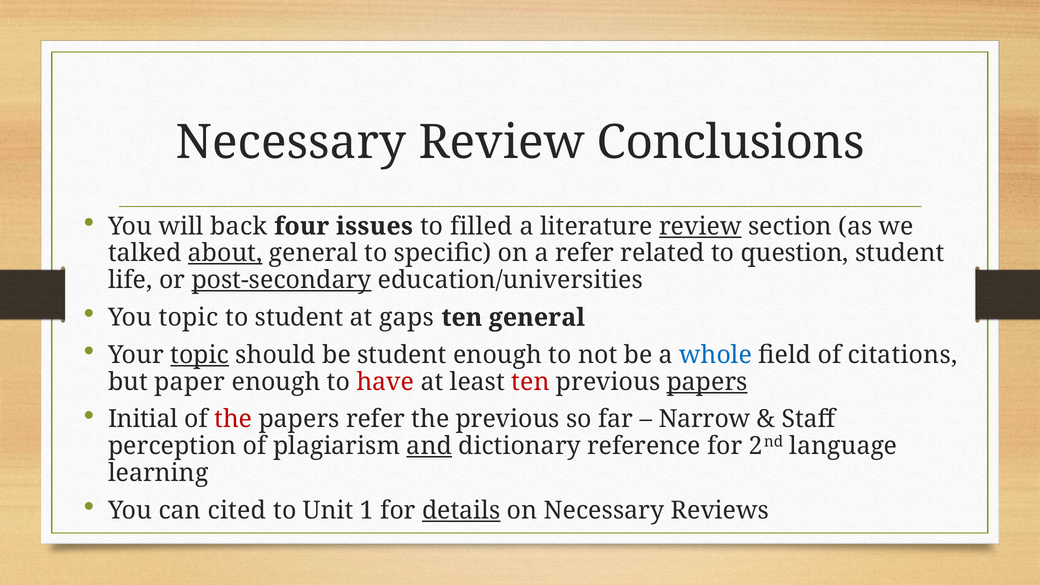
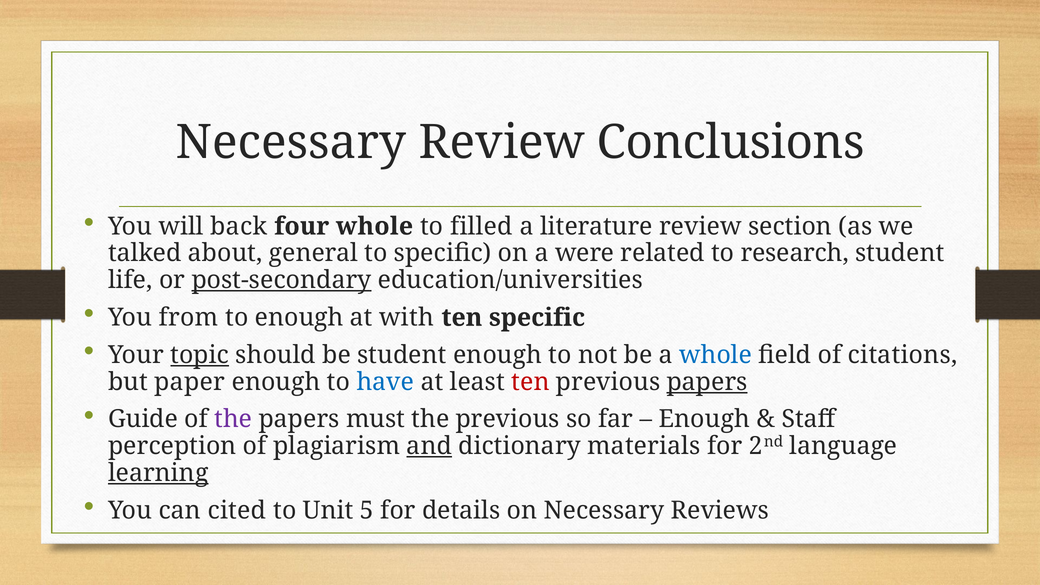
four issues: issues -> whole (375, 226)
review underline: present -> none (700, 226)
about underline: present -> none (225, 253)
a refer: refer -> were (585, 253)
question: question -> research (795, 253)
You topic: topic -> from (189, 318)
to student: student -> enough (299, 318)
gaps: gaps -> with (407, 318)
ten general: general -> specific (537, 318)
have colour: red -> blue (385, 382)
Initial: Initial -> Guide (143, 419)
the colour: red -> purple (233, 419)
papers refer: refer -> must (376, 419)
Narrow: Narrow -> Enough (704, 419)
reference: reference -> materials (644, 446)
learning underline: none -> present (158, 473)
1: 1 -> 5 (367, 510)
details underline: present -> none (461, 510)
